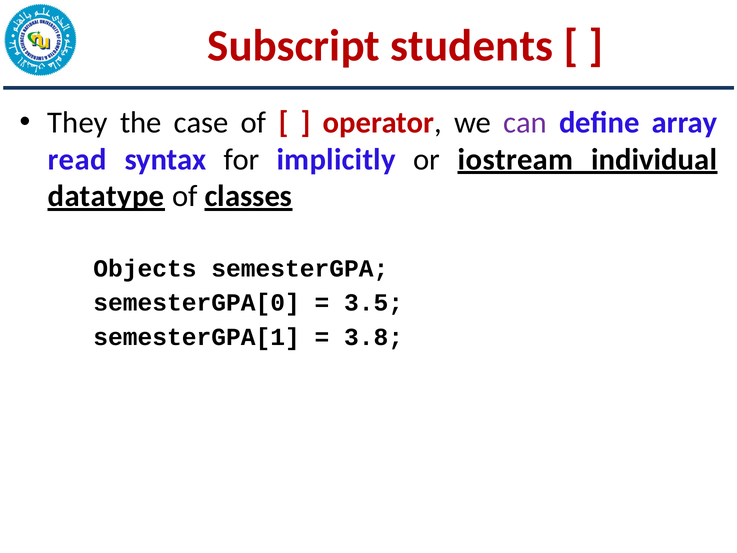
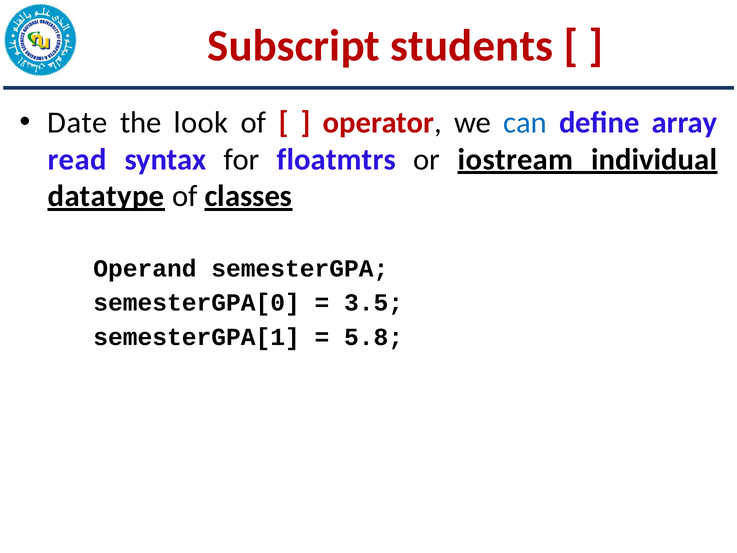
They: They -> Date (77, 123)
case: case -> look (201, 123)
can colour: purple -> blue (525, 123)
implicitly: implicitly -> floatmtrs (336, 159)
Objects: Objects -> Operand (145, 268)
3.8: 3.8 -> 5.8 (374, 337)
